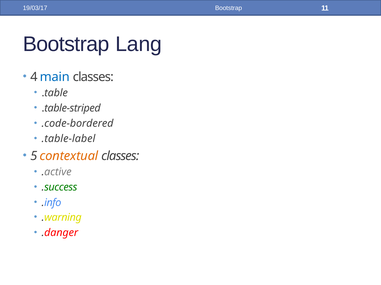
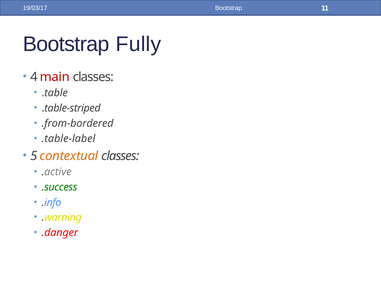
Lang: Lang -> Fully (138, 44)
main colour: blue -> red (55, 77)
.code-bordered: .code-bordered -> .from-bordered (78, 124)
